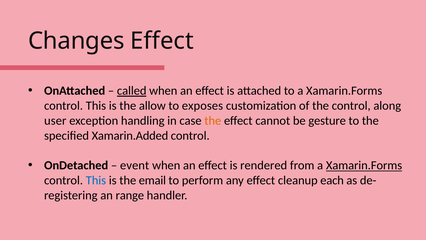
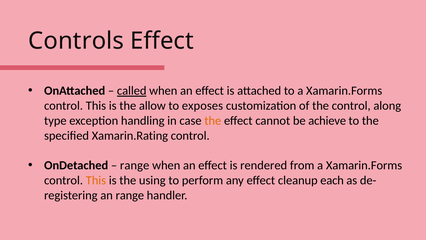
Changes: Changes -> Controls (76, 41)
user: user -> type (55, 121)
gesture: gesture -> achieve (327, 121)
Xamarin.Added: Xamarin.Added -> Xamarin.Rating (130, 135)
event: event -> range (135, 165)
Xamarin.Forms underline: present -> none (364, 165)
This colour: blue -> orange (96, 180)
email: email -> using (152, 180)
